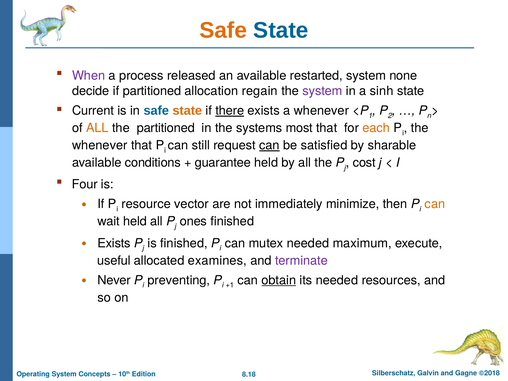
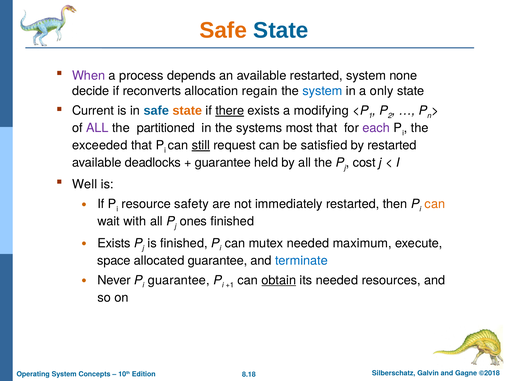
released: released -> depends (191, 76)
if partitioned: partitioned -> reconverts (152, 91)
system colour: purple -> blue (322, 91)
sinh: sinh -> only (382, 91)
a whenever: whenever -> modifying (321, 111)
ALL colour: orange -> purple (97, 128)
each colour: orange -> purple (376, 128)
whenever: whenever -> exceeded (100, 145)
still underline: none -> present (201, 145)
can underline: present -> none (269, 145)
by sharable: sharable -> restarted (392, 145)
conditions: conditions -> deadlocks (153, 163)
Four: Four -> Well (85, 184)
vector: vector -> safety (192, 204)
immediately minimize: minimize -> restarted (353, 204)
wait held: held -> with (135, 221)
useful: useful -> space (114, 261)
allocated examines: examines -> guarantee (218, 261)
terminate colour: purple -> blue (301, 261)
i preventing: preventing -> guarantee (179, 280)
